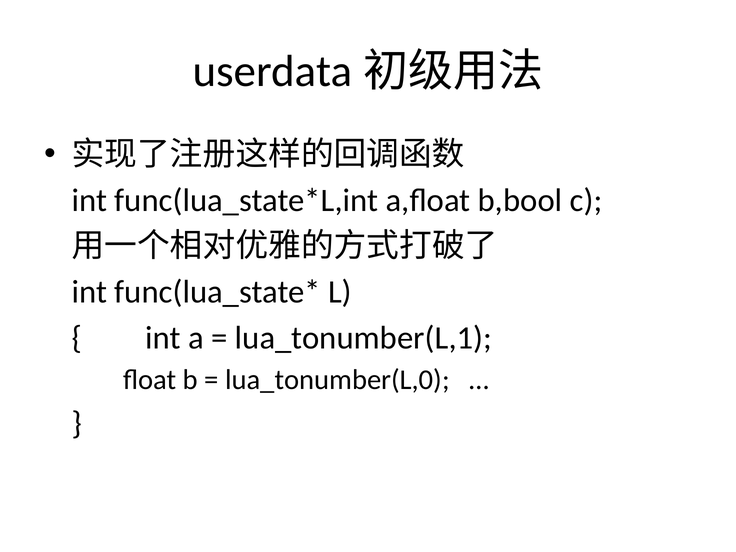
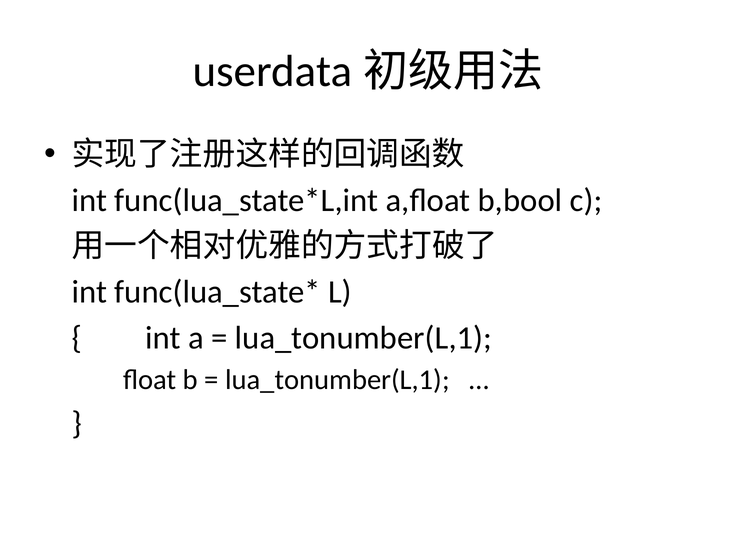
lua_tonumber(L,0: lua_tonumber(L,0 -> lua_tonumber(L,1 (337, 380)
